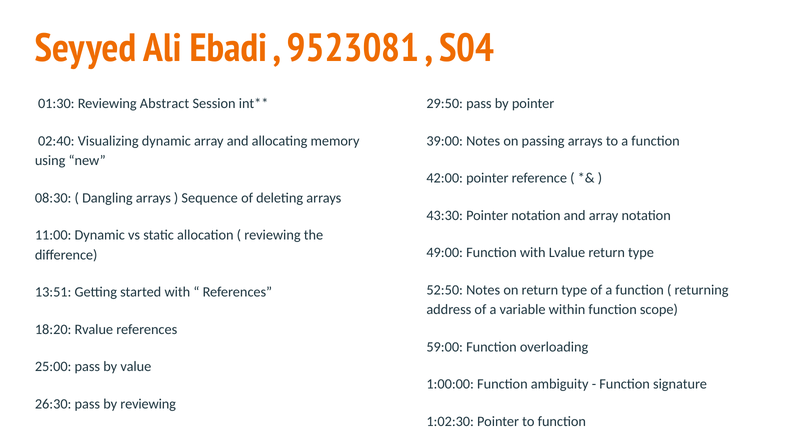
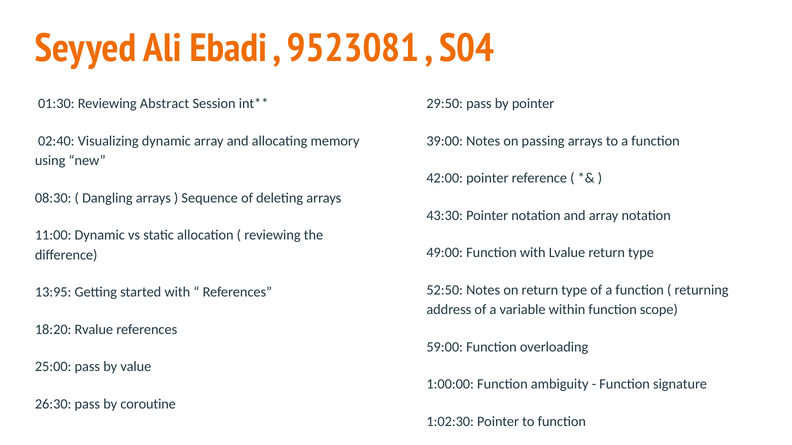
13:51: 13:51 -> 13:95 (53, 292)
by reviewing: reviewing -> coroutine (148, 404)
